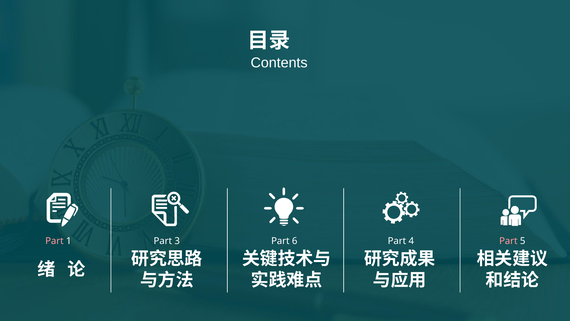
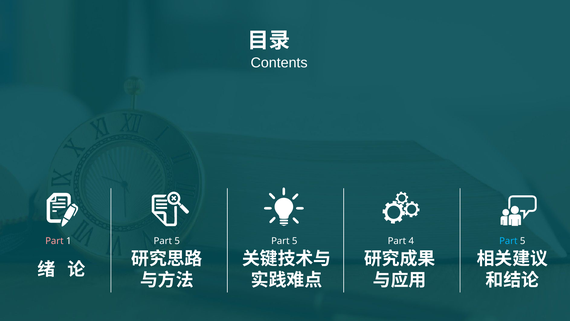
1 Part 3: 3 -> 5 (177, 241)
6: 6 -> 5 (295, 241)
Part colour: pink -> light blue (508, 241)
